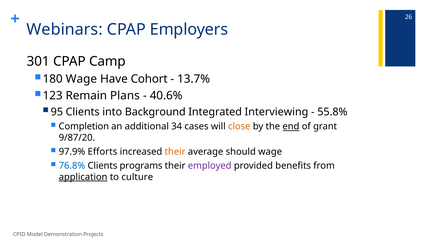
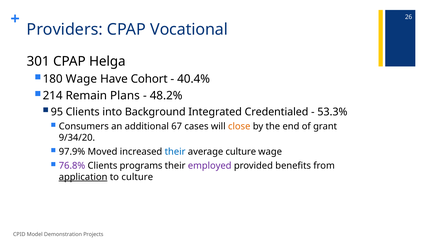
Webinars: Webinars -> Providers (65, 29)
Employers: Employers -> Vocational (189, 29)
Camp: Camp -> Helga (107, 61)
13.7%: 13.7% -> 40.4% (194, 79)
123: 123 -> 214 (53, 95)
40.6%: 40.6% -> 48.2% (166, 95)
Interviewing: Interviewing -> Credentialed (277, 111)
55.8%: 55.8% -> 53.3% (332, 111)
Completion: Completion -> Consumers (84, 126)
34: 34 -> 67 (177, 126)
end underline: present -> none (291, 126)
9/87/20: 9/87/20 -> 9/34/20 (77, 137)
Efforts: Efforts -> Moved (103, 151)
their colour: orange -> blue (175, 151)
average should: should -> culture (241, 151)
76.8% colour: blue -> purple (72, 165)
